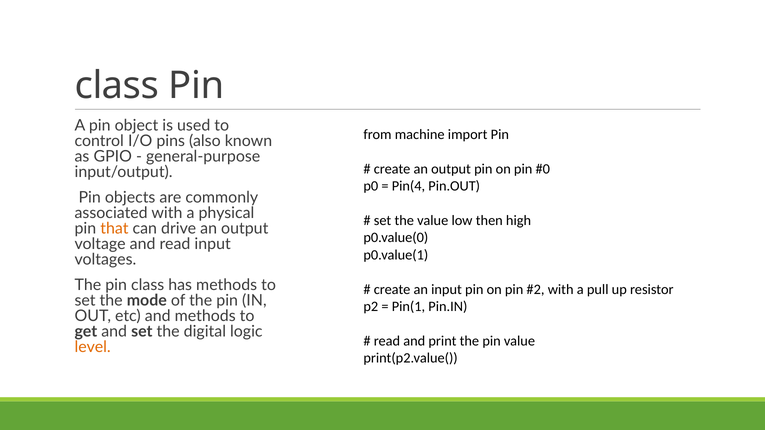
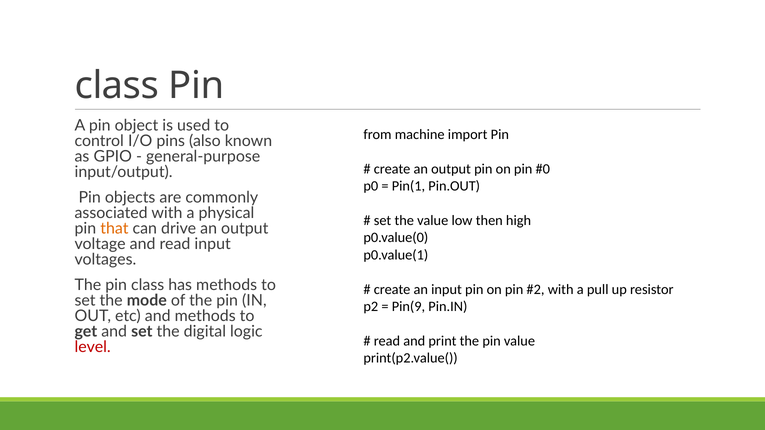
Pin(4: Pin(4 -> Pin(1 (408, 186)
Pin(1: Pin(1 -> Pin(9 (408, 307)
level colour: orange -> red (93, 347)
